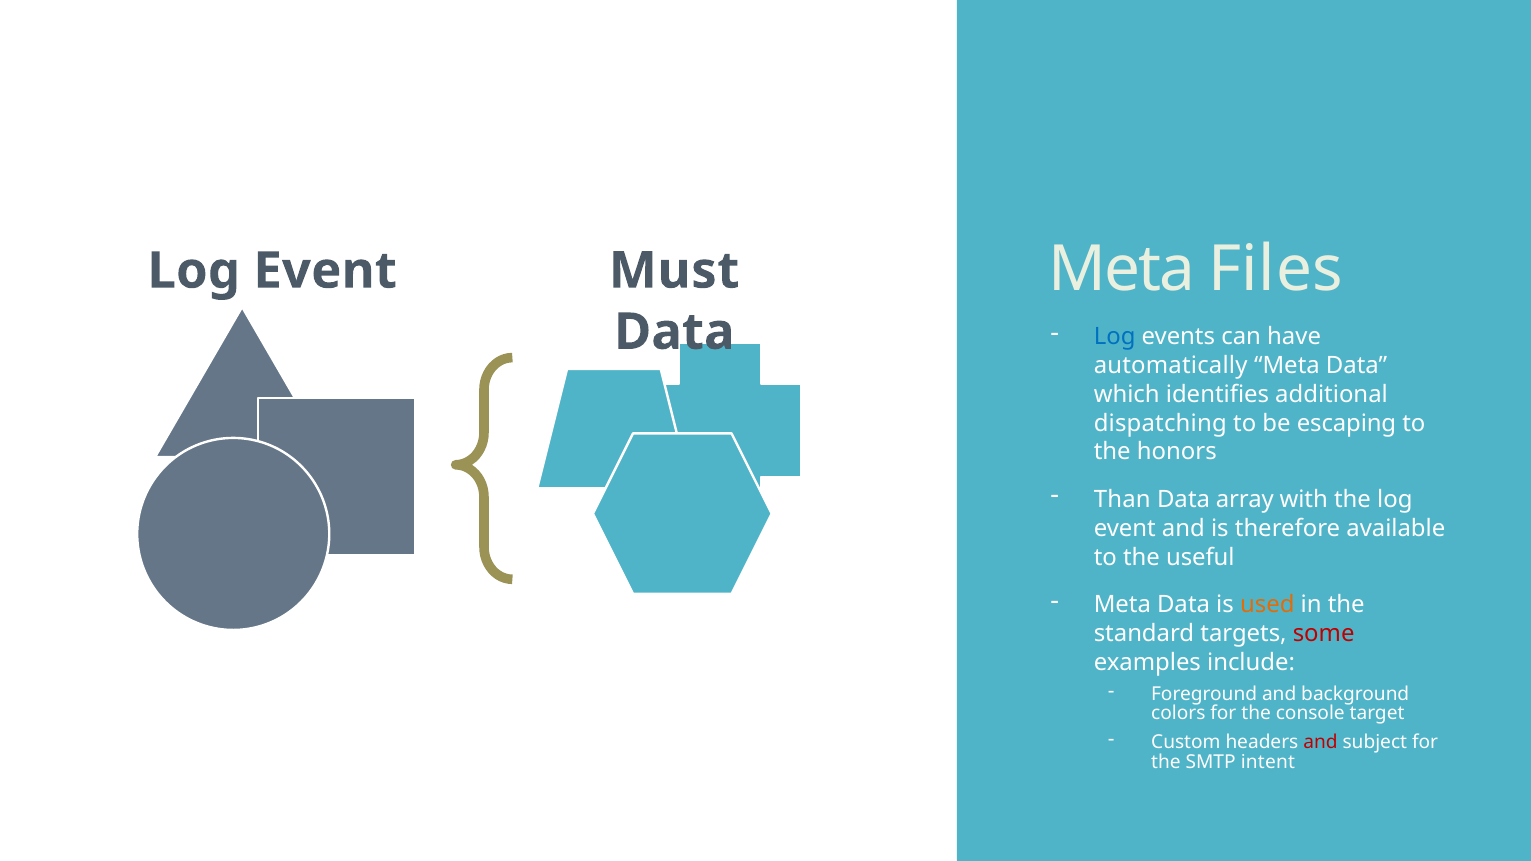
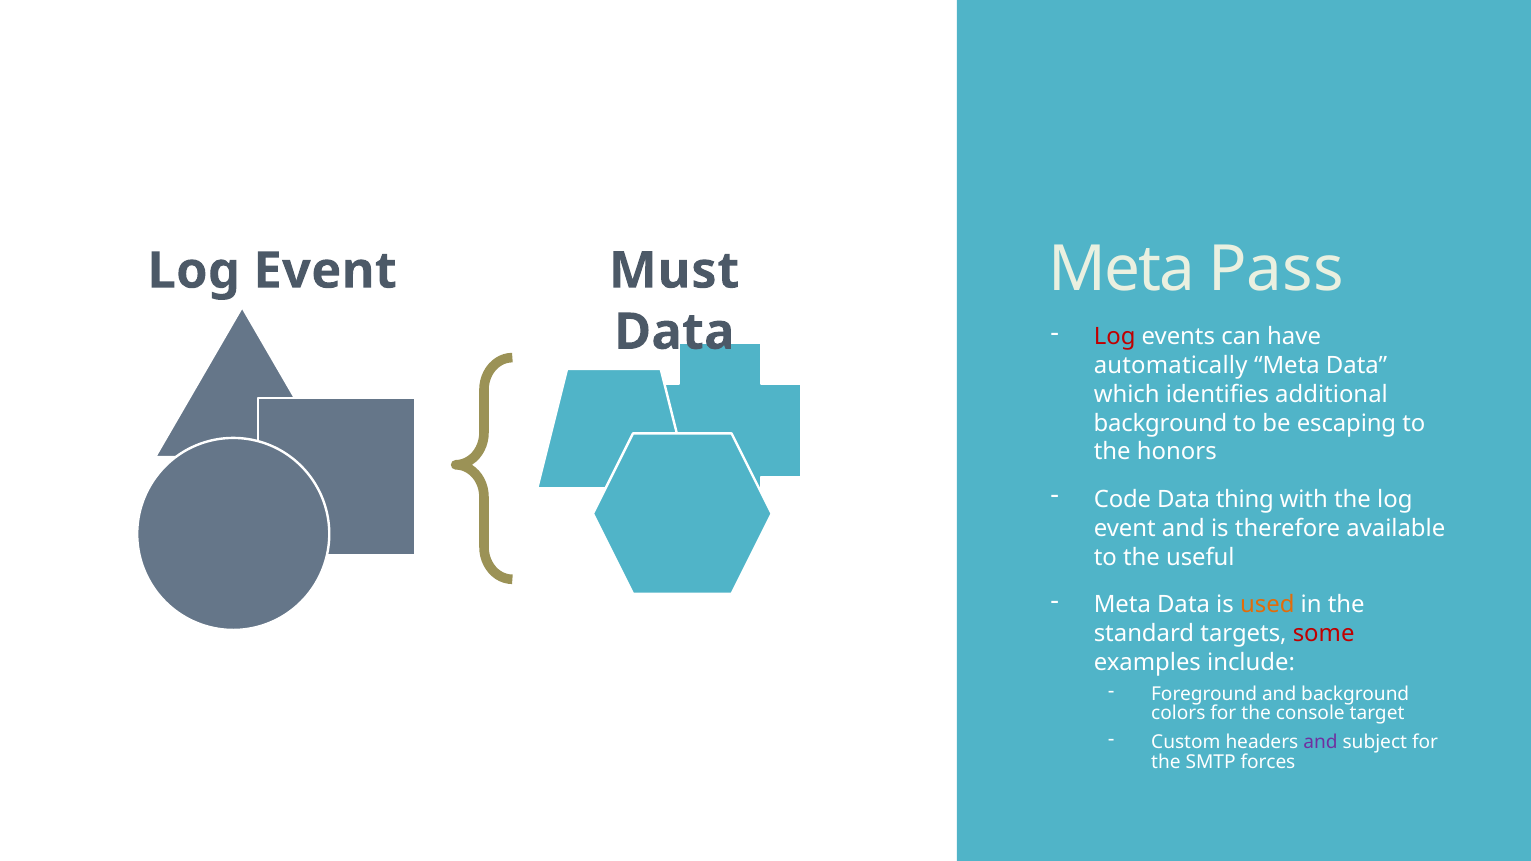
Files: Files -> Pass (1276, 269)
Log colour: blue -> red (1115, 337)
dispatching: dispatching -> background (1160, 423)
Than: Than -> Code (1122, 500)
array: array -> thing (1245, 500)
and colour: red -> purple (1320, 743)
intent: intent -> forces (1268, 762)
